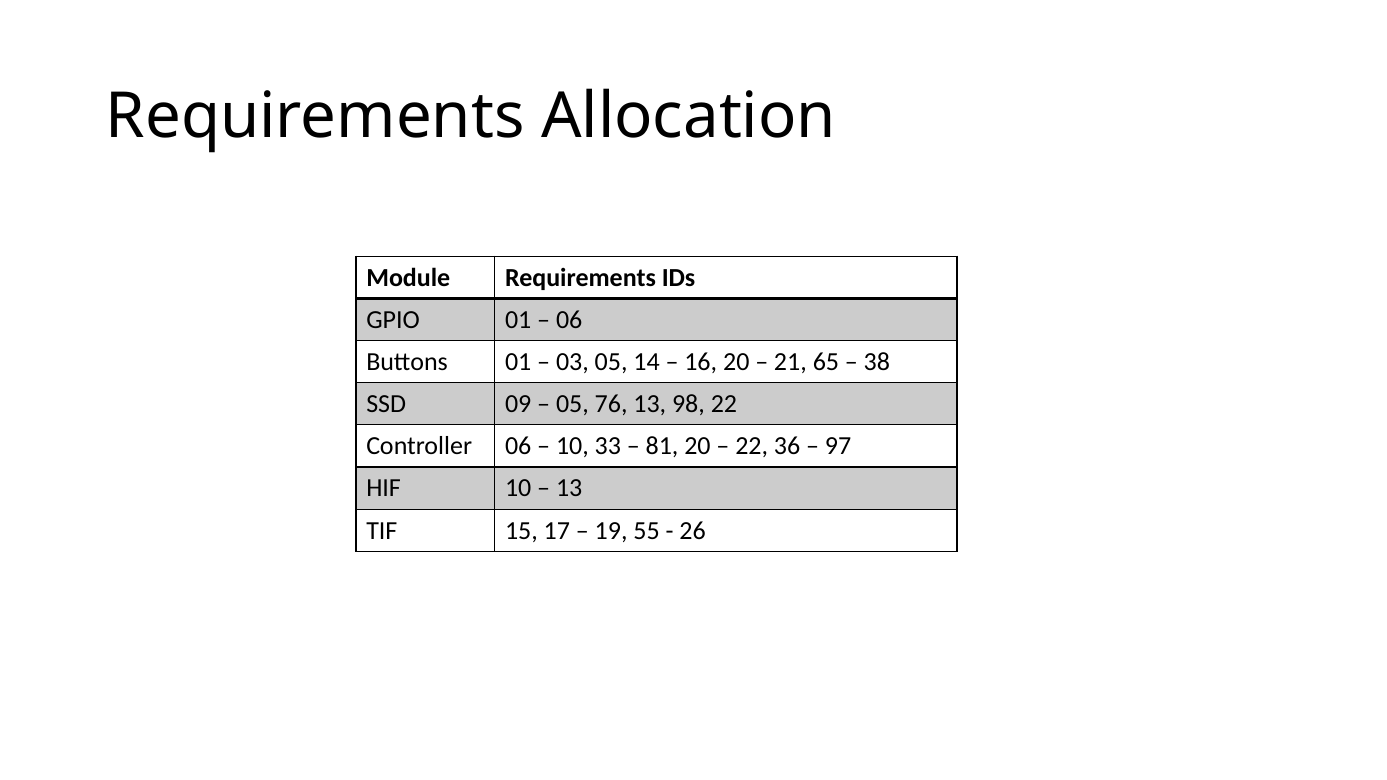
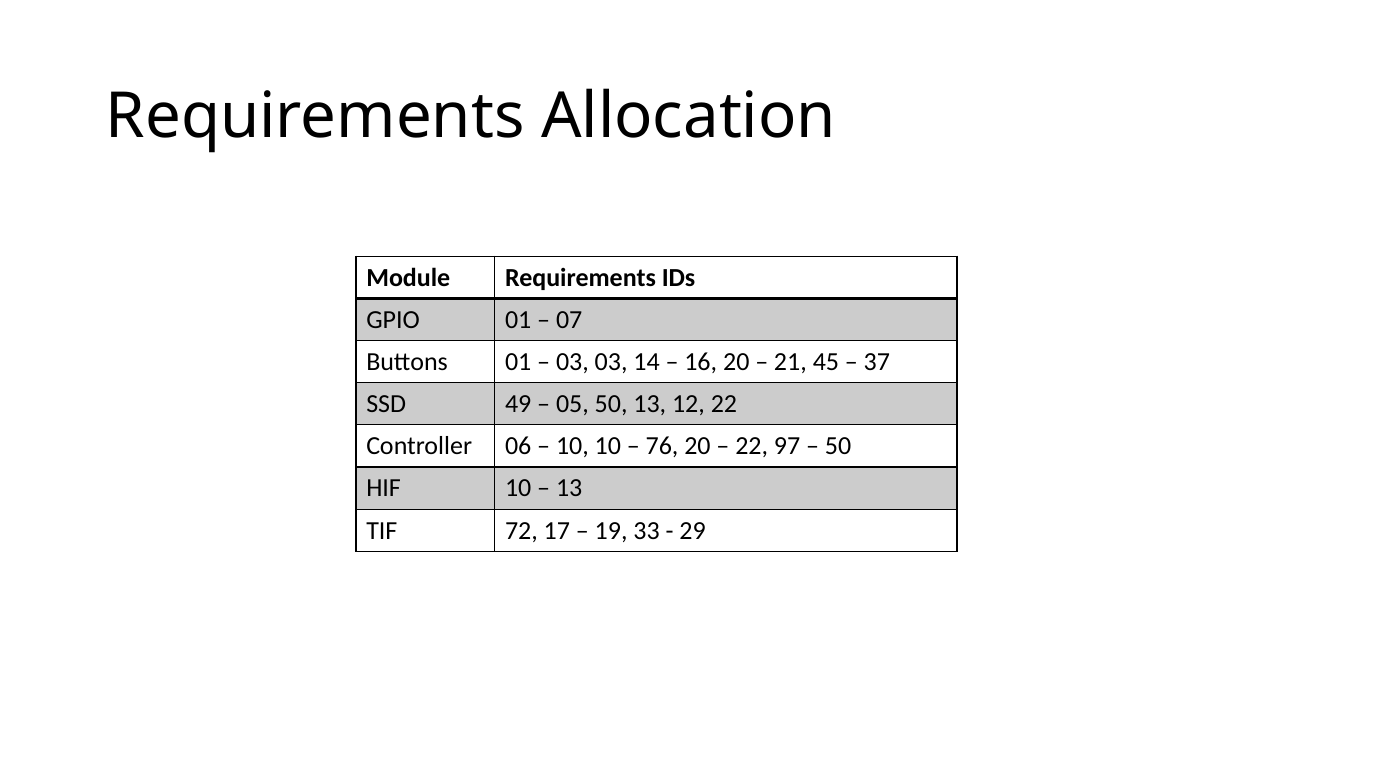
06: 06 -> 07 (569, 320)
03 05: 05 -> 03 (611, 362)
65: 65 -> 45 (826, 362)
38: 38 -> 37 (877, 362)
09: 09 -> 49 (518, 404)
05 76: 76 -> 50 (611, 404)
98: 98 -> 12 (688, 404)
10 33: 33 -> 10 (608, 446)
81: 81 -> 76 (662, 446)
36: 36 -> 97 (787, 446)
97: 97 -> 50 (838, 446)
15: 15 -> 72 (521, 531)
55: 55 -> 33 (647, 531)
26: 26 -> 29 (693, 531)
